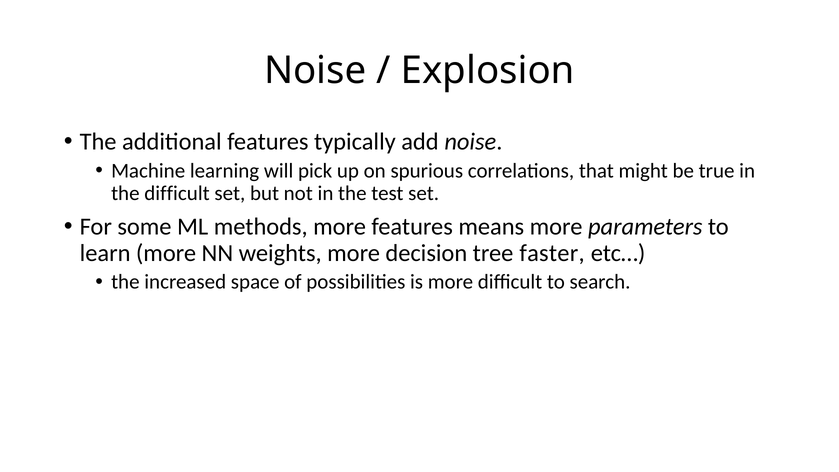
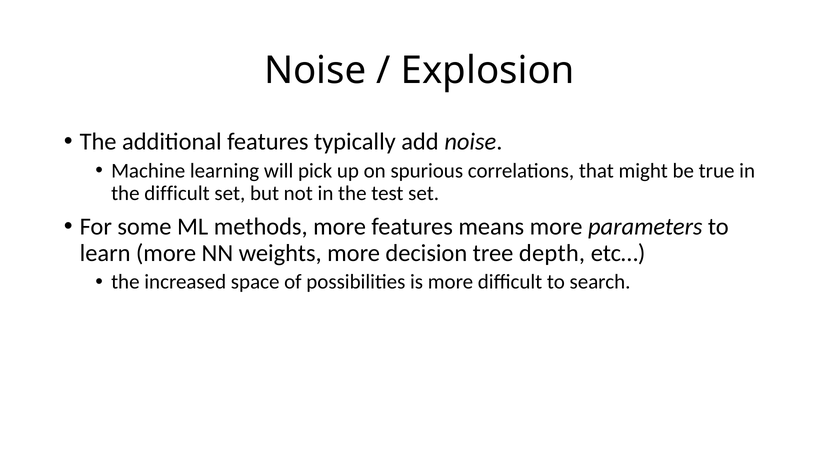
faster: faster -> depth (552, 253)
